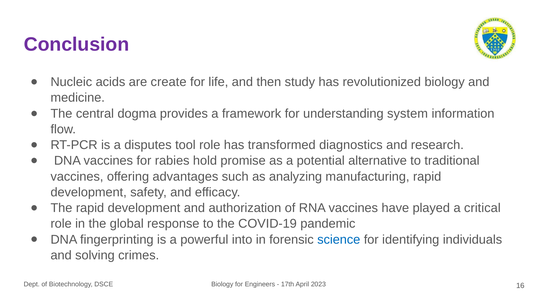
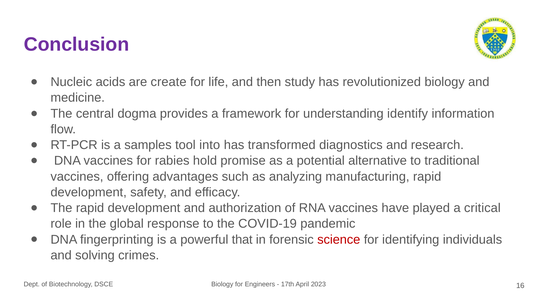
system: system -> identify (408, 114)
disputes: disputes -> samples (148, 145)
tool role: role -> into (210, 145)
into: into -> that (242, 240)
science colour: blue -> red (339, 240)
